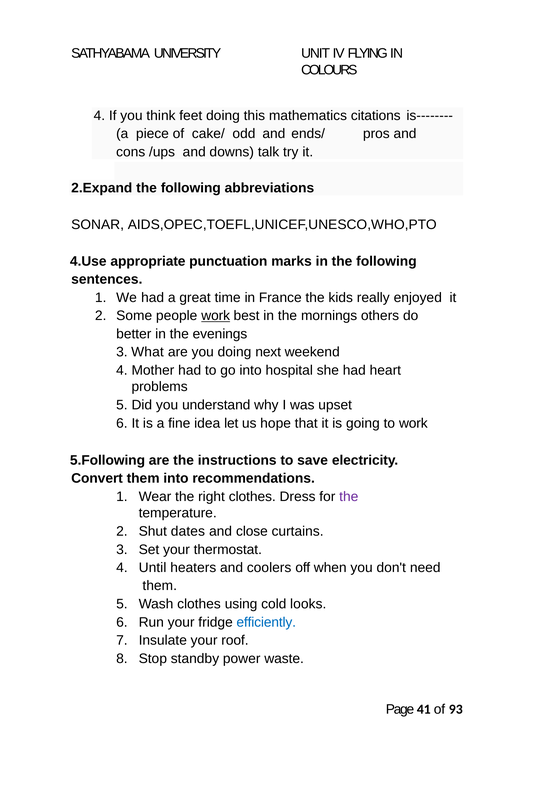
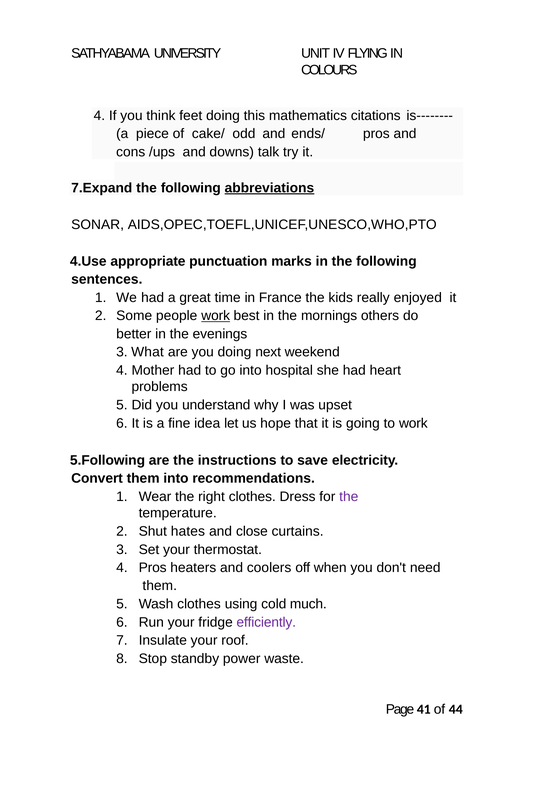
2.Expand: 2.Expand -> 7.Expand (102, 188)
abbreviations underline: none -> present (269, 188)
dates: dates -> hates (188, 532)
4 Until: Until -> Pros (153, 568)
looks: looks -> much (308, 605)
efficiently colour: blue -> purple (266, 623)
93: 93 -> 44 (456, 710)
